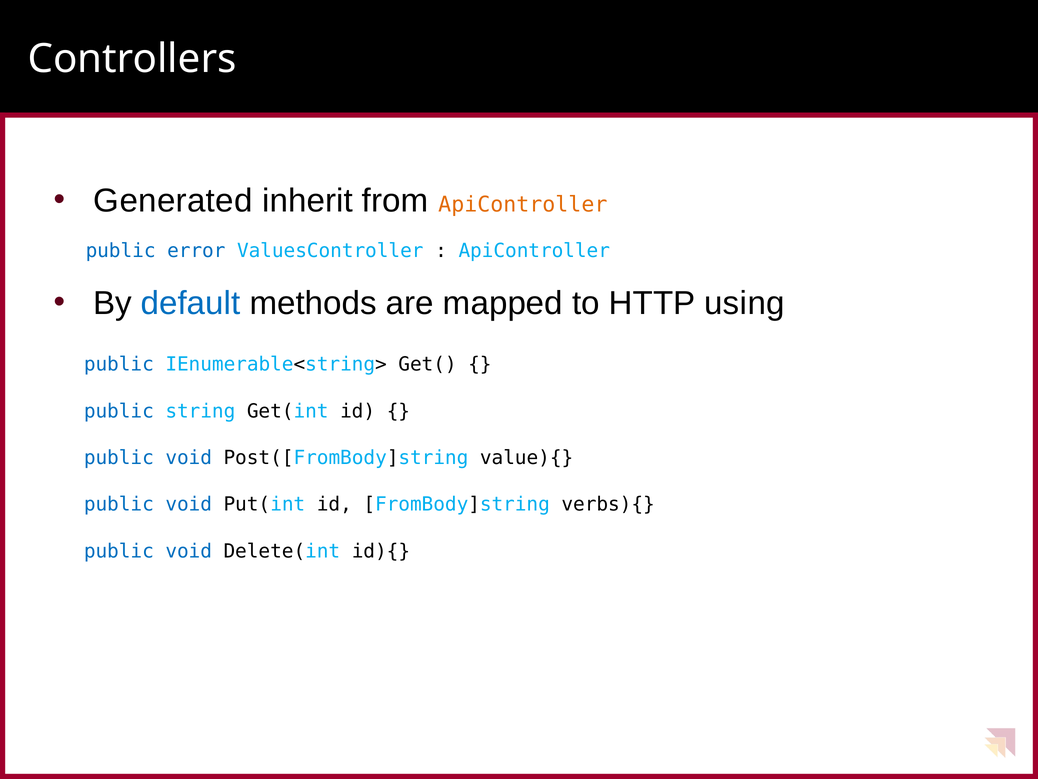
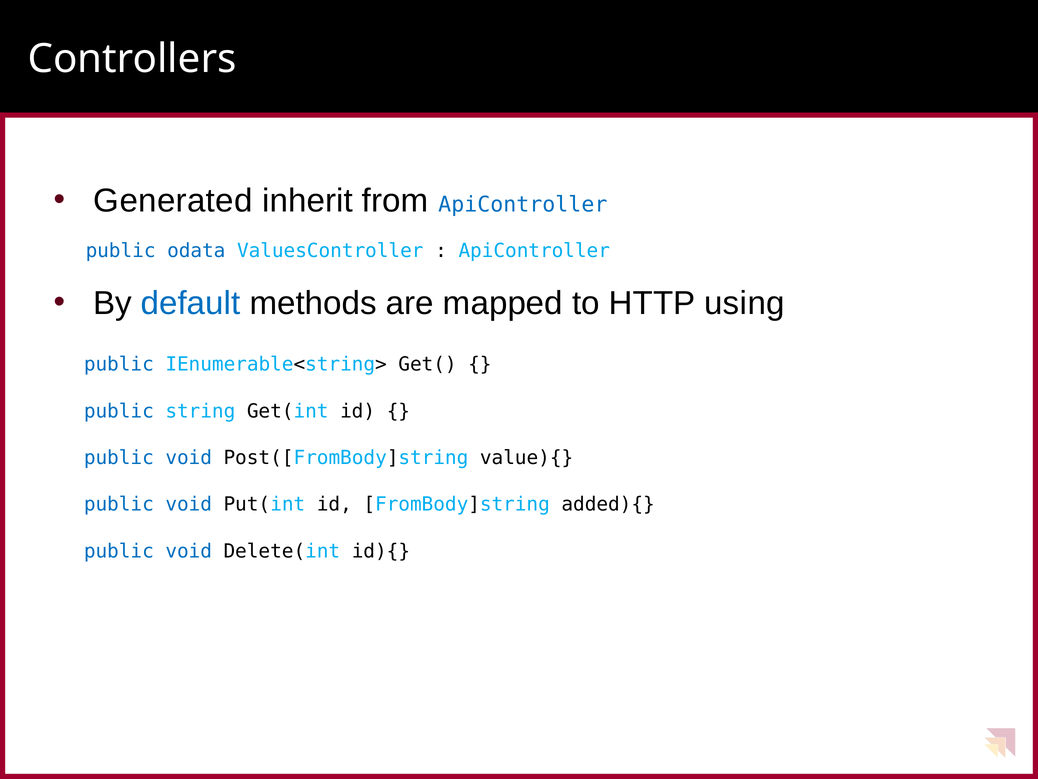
ApiController colour: orange -> blue (523, 204)
error: error -> odata (196, 251)
verbs){: verbs){ -> added){ (608, 504)
